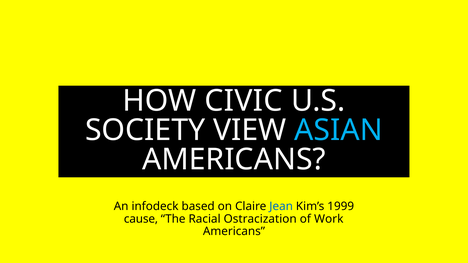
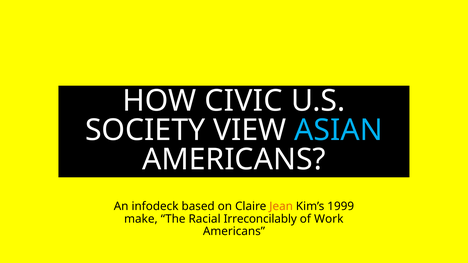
Jean colour: blue -> orange (281, 206)
cause: cause -> make (141, 219)
Ostracization: Ostracization -> Irreconcilably (260, 219)
